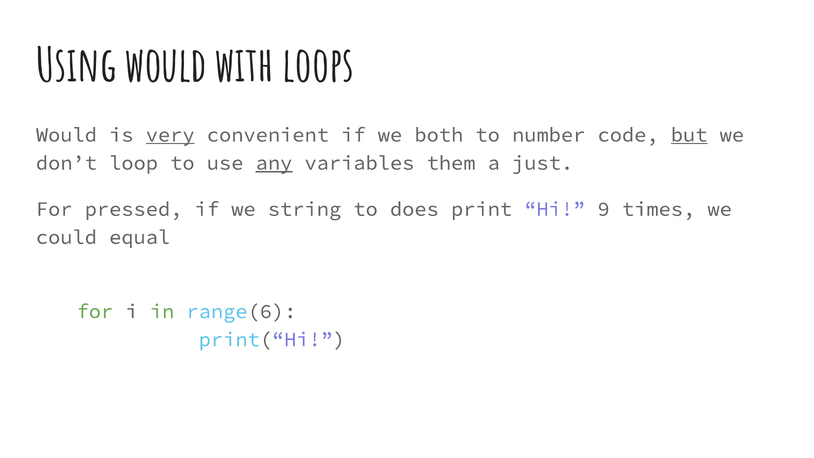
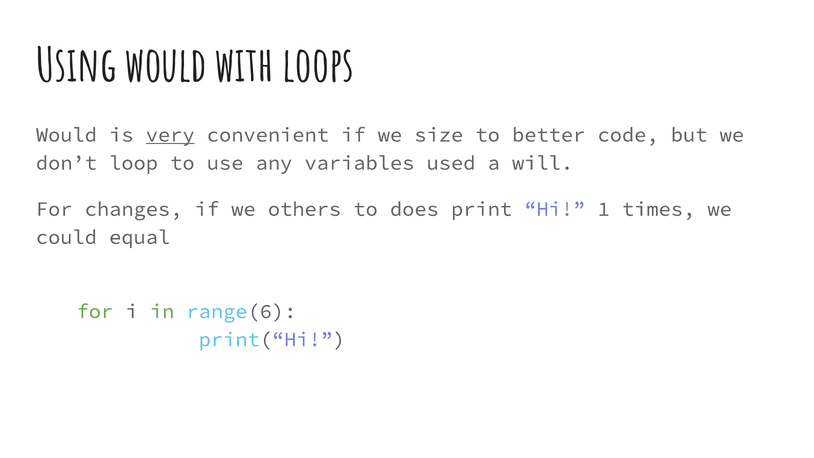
both: both -> size (439, 135)
number: number -> better (549, 135)
but underline: present -> none (689, 135)
any underline: present -> none (274, 163)
them: them -> used (451, 163)
just: just -> will (543, 163)
pressed: pressed -> changes (134, 209)
string: string -> others (305, 209)
9: 9 -> 1 (604, 209)
